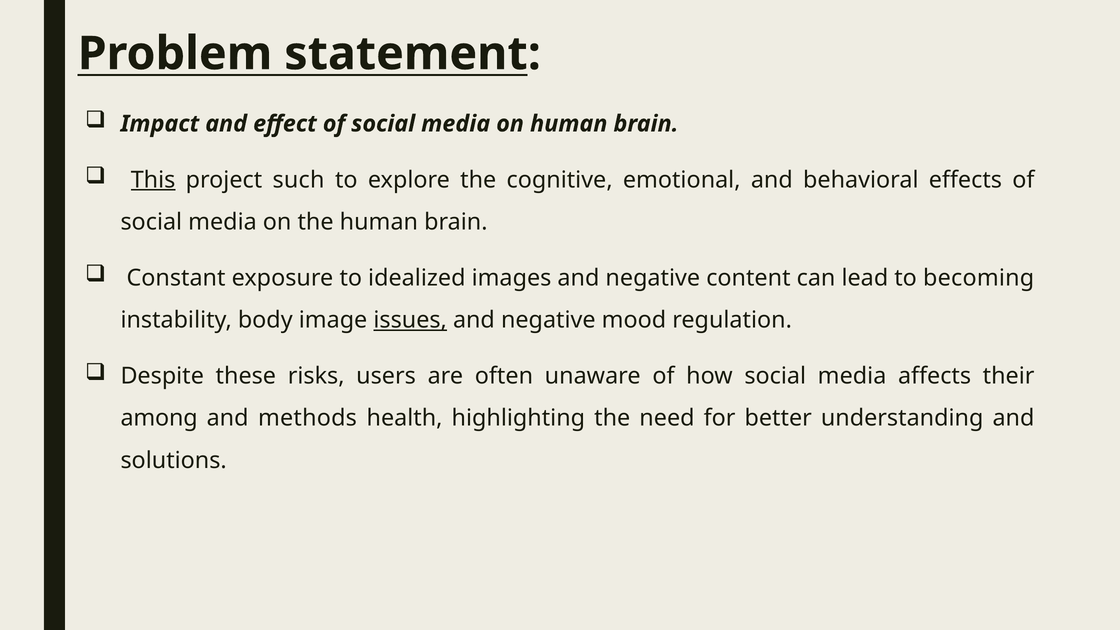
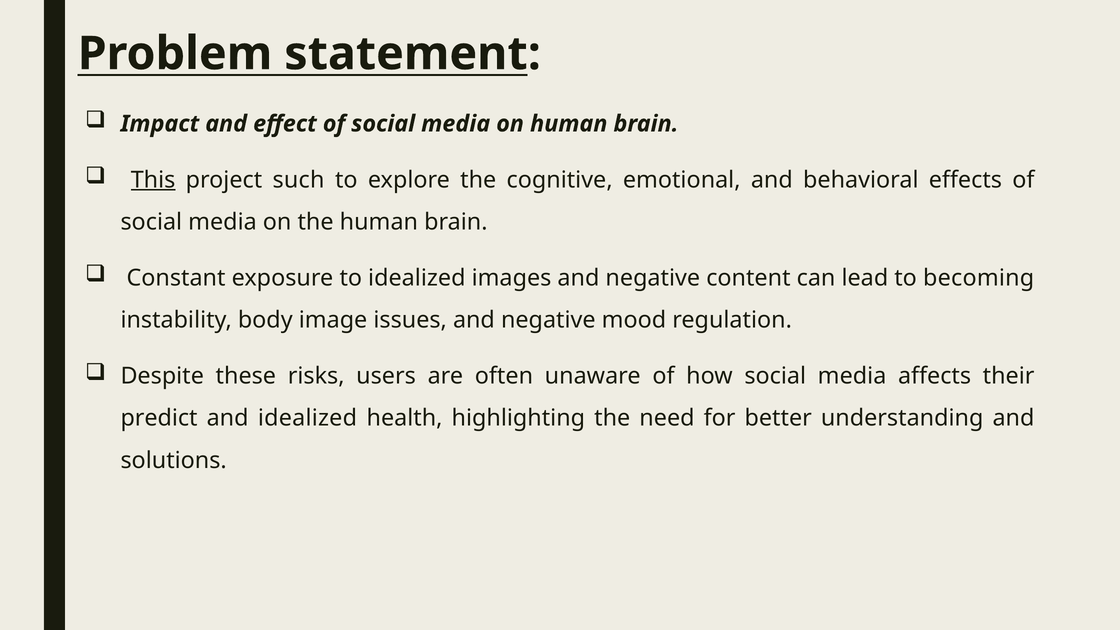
issues underline: present -> none (410, 320)
among: among -> predict (159, 418)
and methods: methods -> idealized (307, 418)
